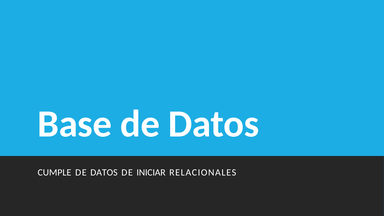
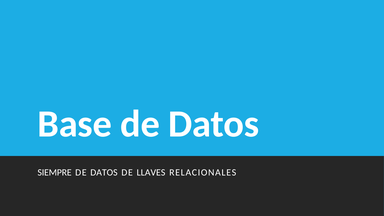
CUMPLE: CUMPLE -> SIEMPRE (55, 172)
INICIAR: INICIAR -> LLAVES (151, 172)
